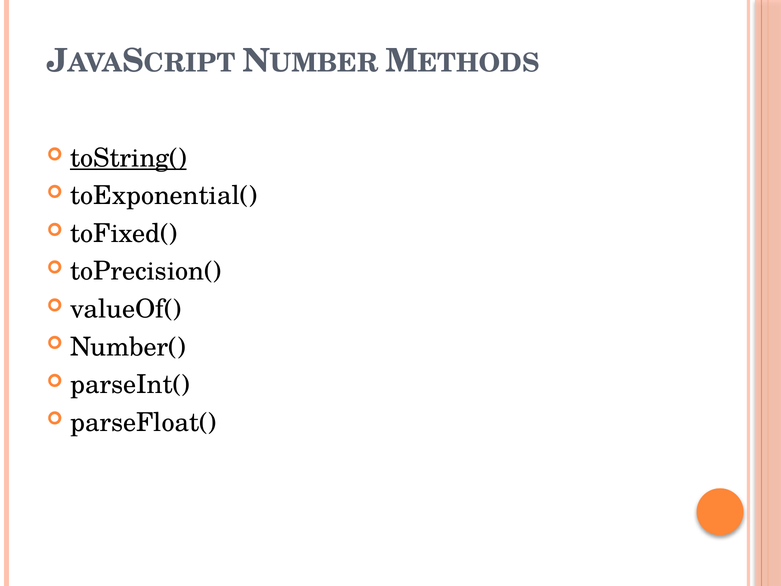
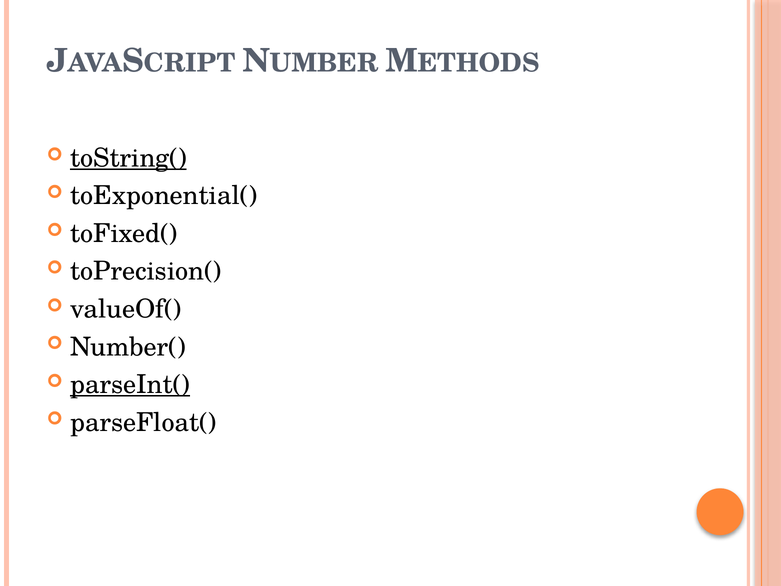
parseInt( underline: none -> present (130, 385)
